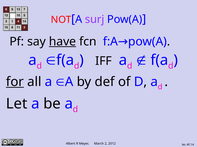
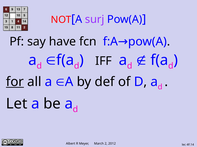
have underline: present -> none (63, 42)
